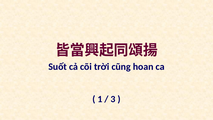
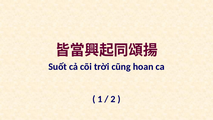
3: 3 -> 2 (113, 99)
